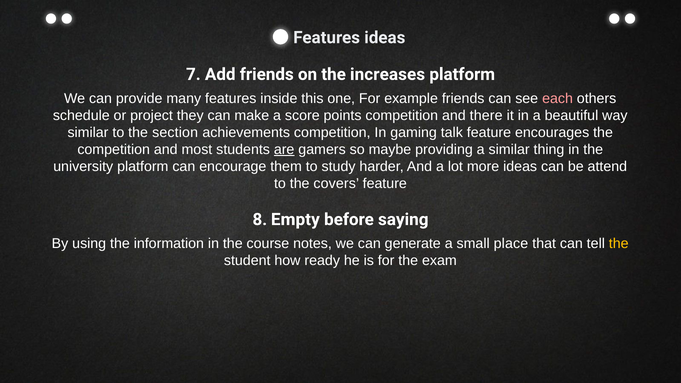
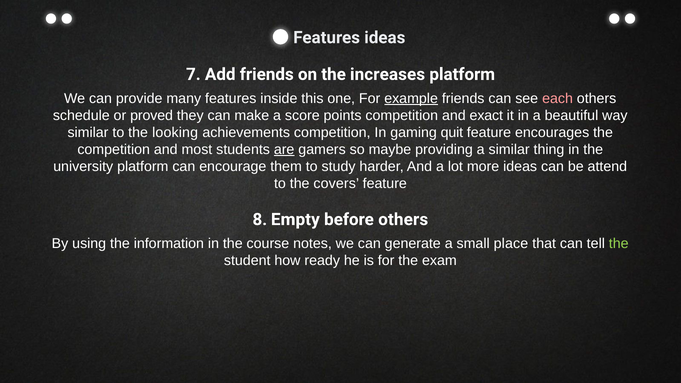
example underline: none -> present (411, 98)
project: project -> proved (152, 115)
there: there -> exact (486, 115)
section: section -> looking (175, 132)
talk: talk -> quit (452, 132)
before saying: saying -> others (403, 220)
the colour: yellow -> light green (619, 243)
